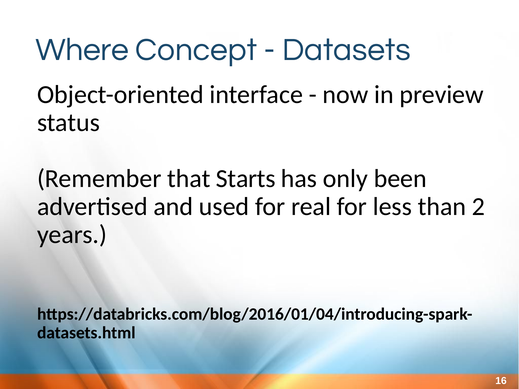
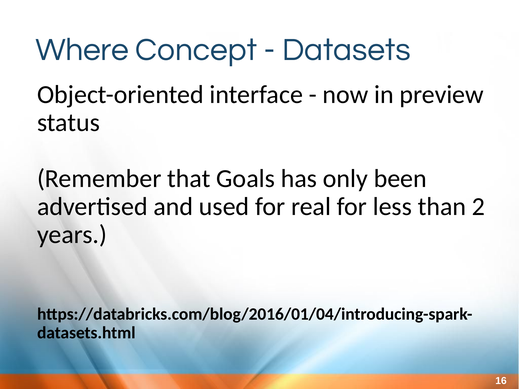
Starts: Starts -> Goals (246, 179)
